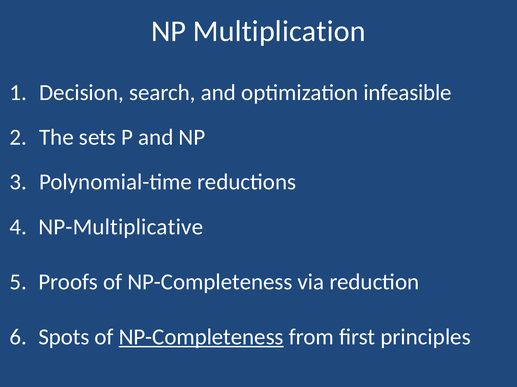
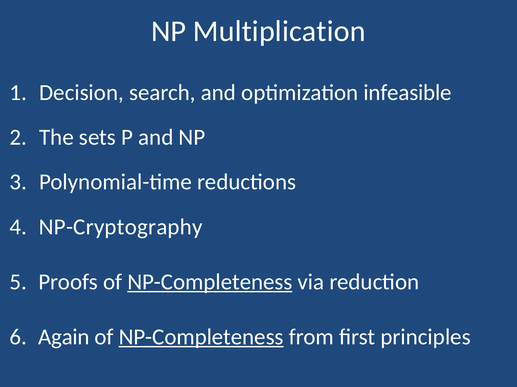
NP-Multiplicative: NP-Multiplicative -> NP-Cryptography (121, 227)
NP-Completeness underline: none -> present (210, 282)
Spots: Spots -> Again (64, 338)
